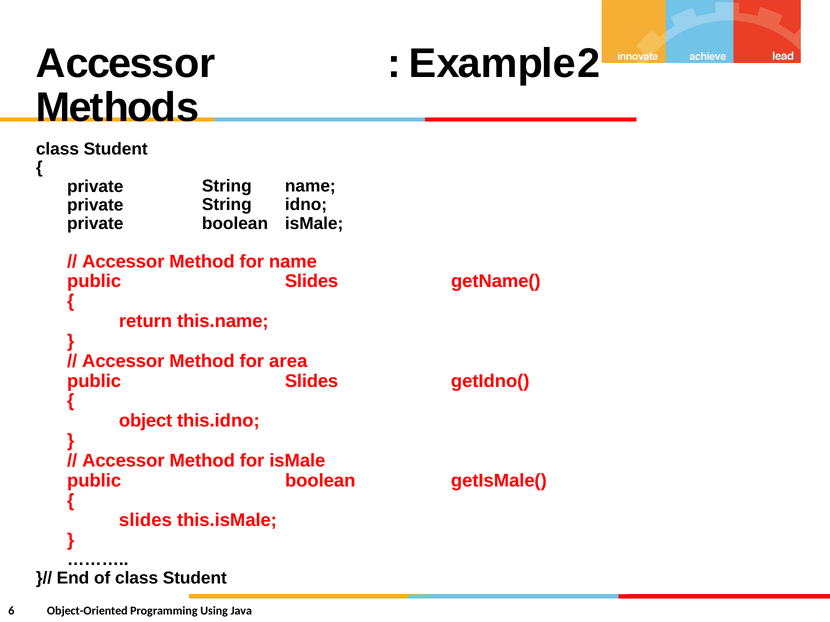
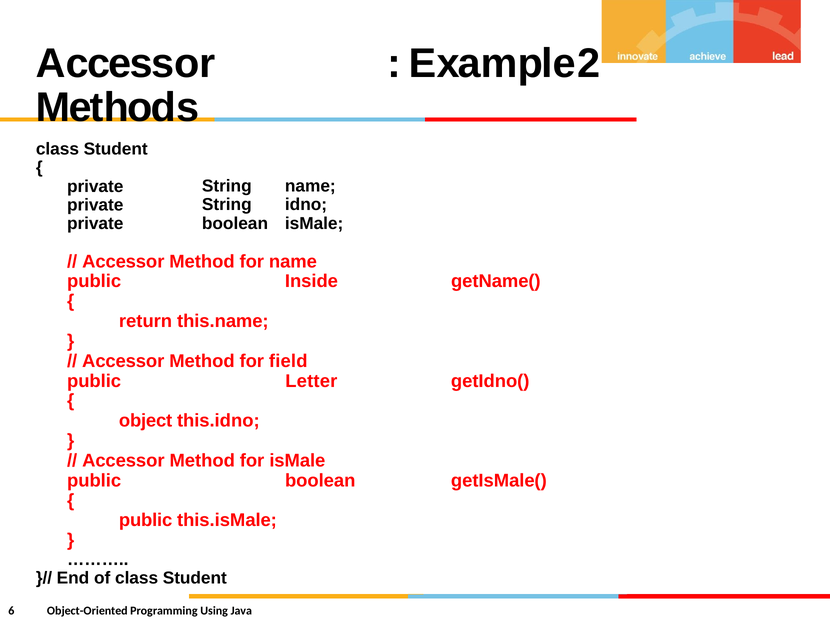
Slides: Slides -> Inside (311, 282)
area: area -> field (288, 361)
Slides: Slides -> Letter (311, 381)
slides: slides -> public (146, 521)
